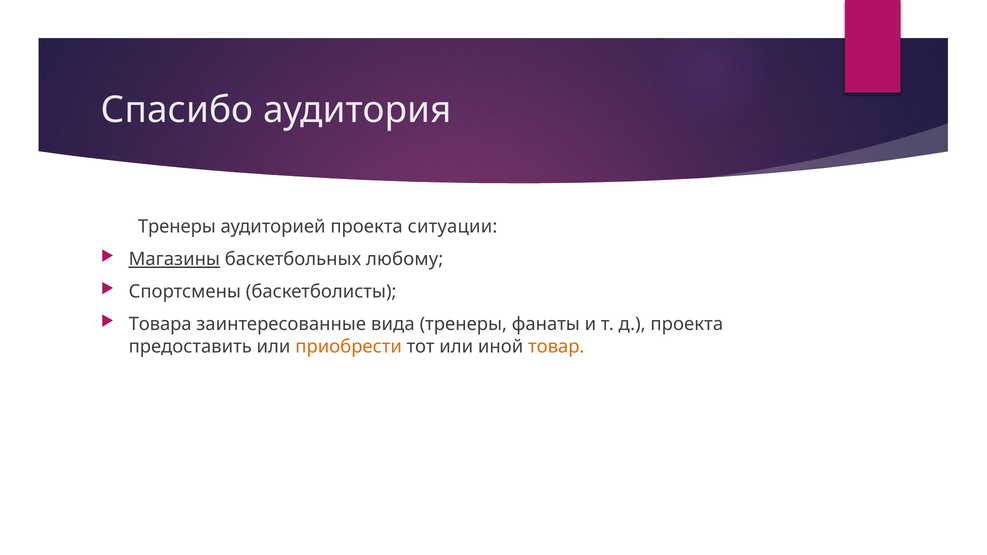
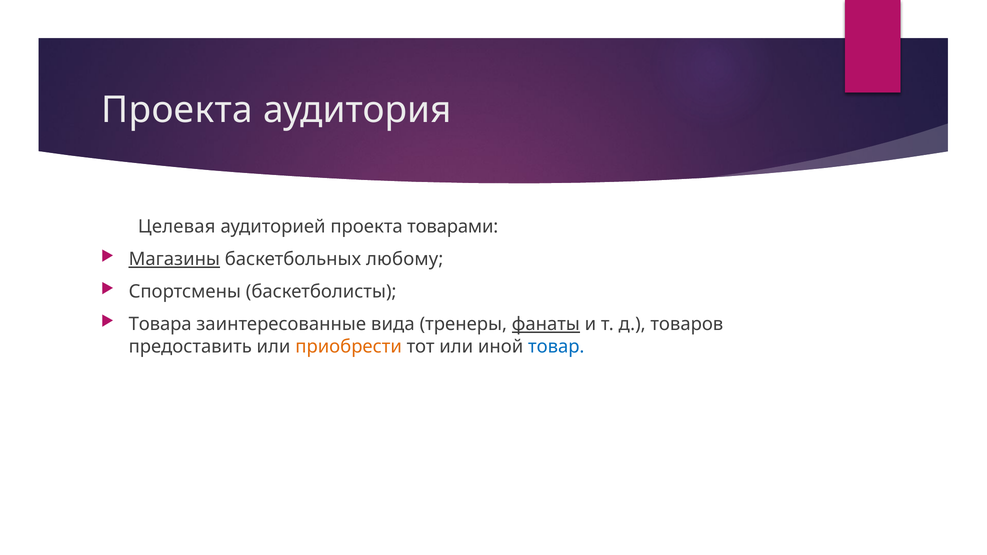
Спасибо: Спасибо -> Проекта (177, 110)
Тренеры: Тренеры -> Целевая (177, 227)
ситуации: ситуации -> товарами (453, 227)
фанаты underline: none -> present (546, 324)
д проекта: проекта -> товаров (687, 324)
товар colour: orange -> blue (556, 347)
